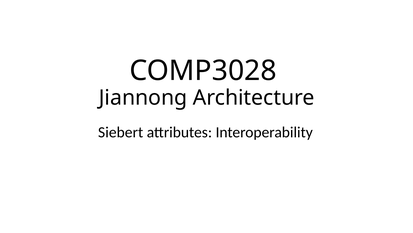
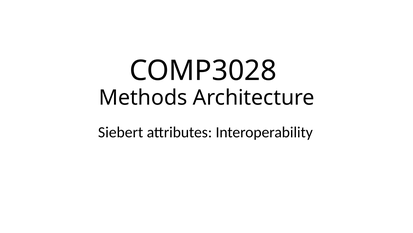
Jiannong: Jiannong -> Methods (143, 97)
